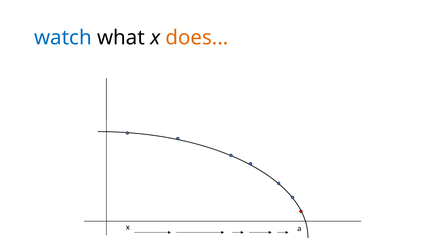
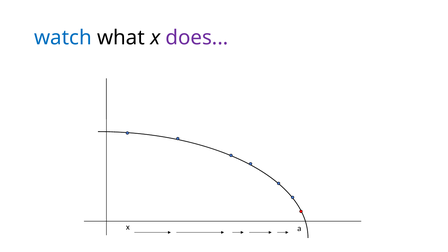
does colour: orange -> purple (197, 38)
